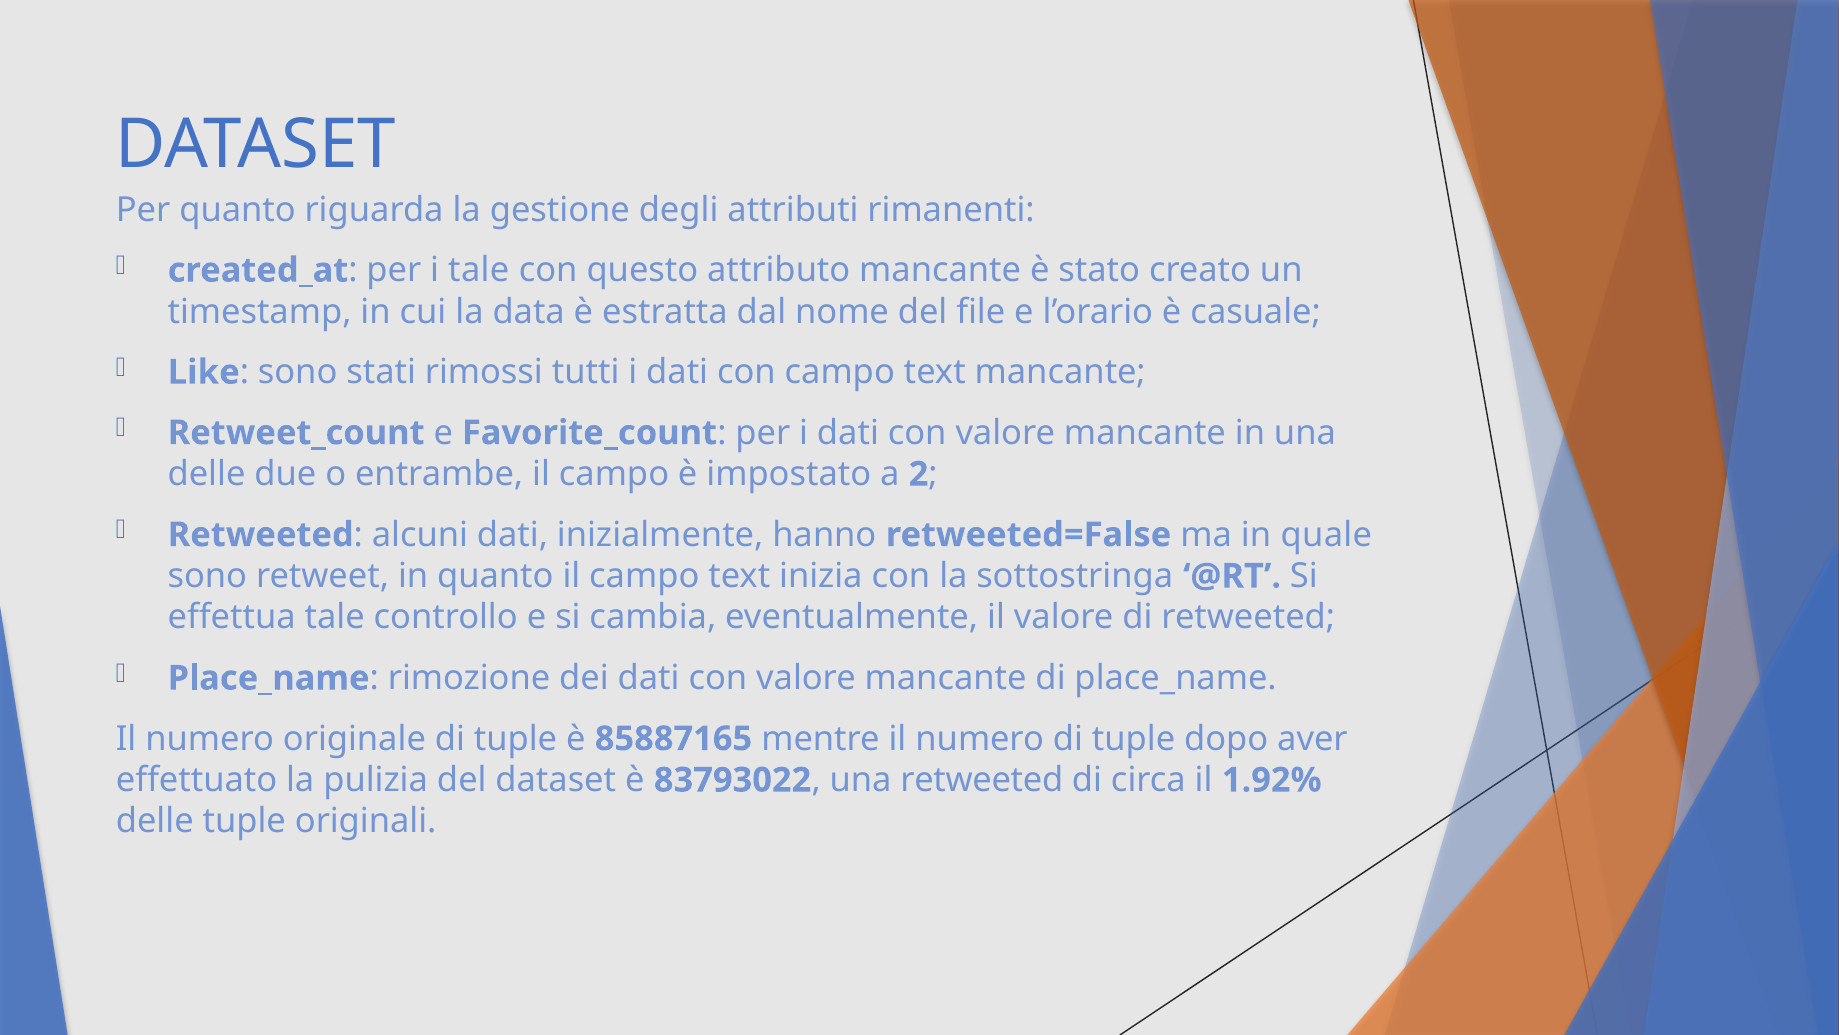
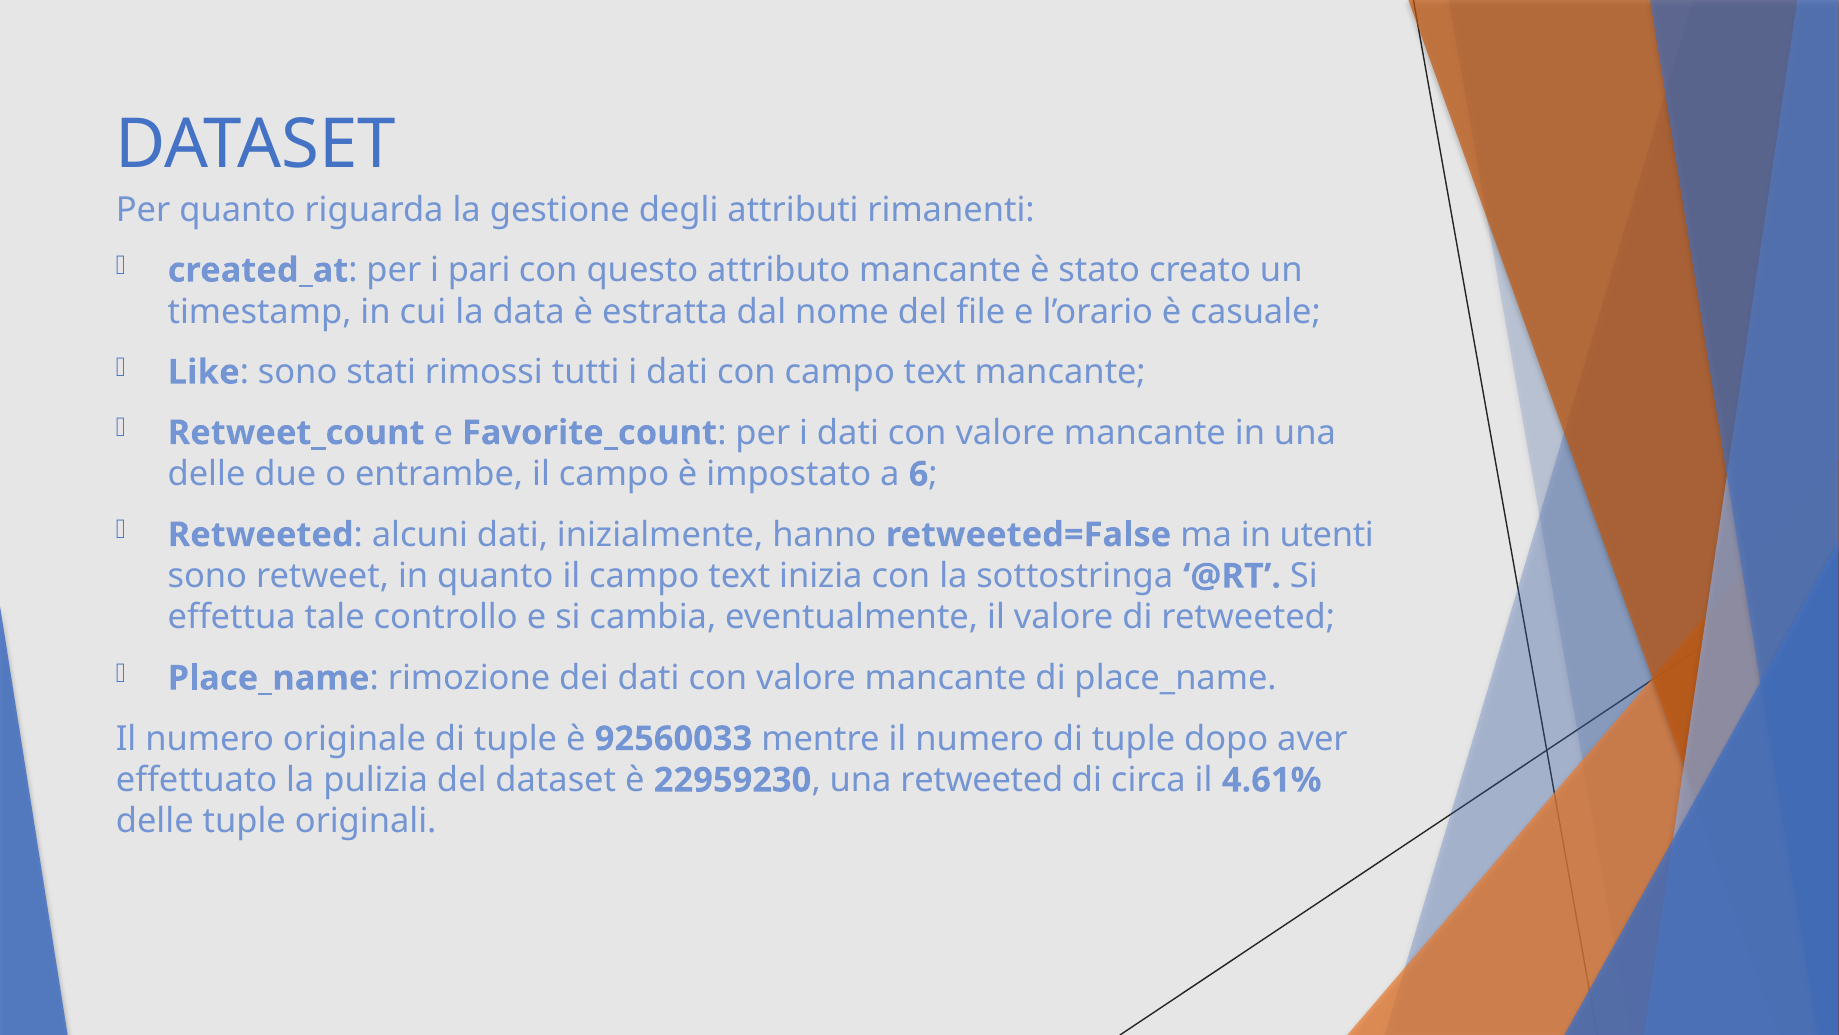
i tale: tale -> pari (479, 270)
2: 2 -> 6 (919, 474)
quale: quale -> utenti (1327, 535)
85887165: 85887165 -> 92560033 (673, 738)
83793022: 83793022 -> 22959230 (733, 780)
1.92%: 1.92% -> 4.61% (1272, 780)
